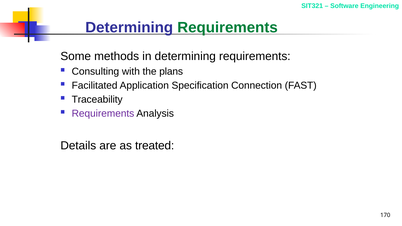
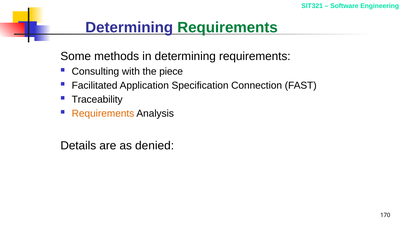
plans: plans -> piece (171, 71)
Requirements colour: purple -> orange (103, 114)
treated: treated -> denied (155, 146)
